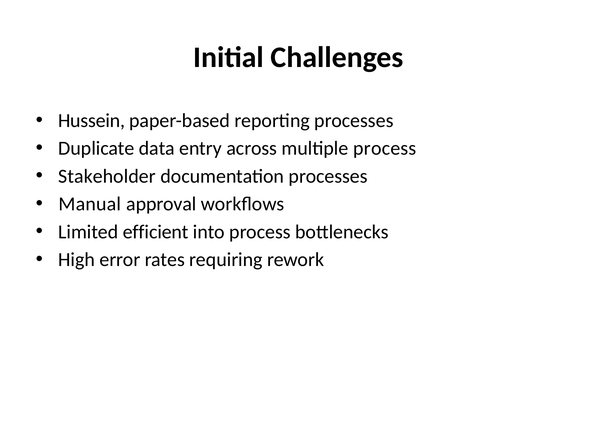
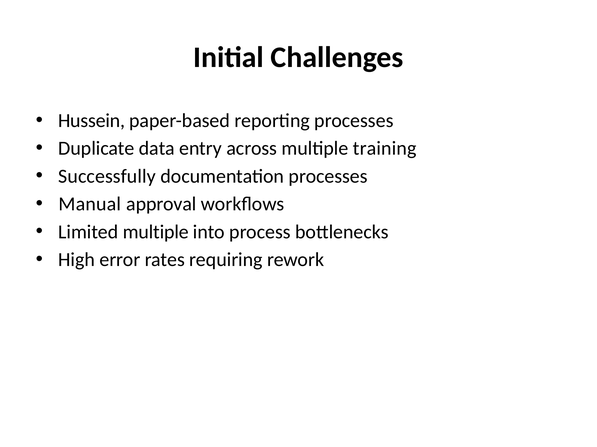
multiple process: process -> training (385, 149)
Stakeholder: Stakeholder -> Successfully (107, 177)
Limited efficient: efficient -> multiple (156, 232)
